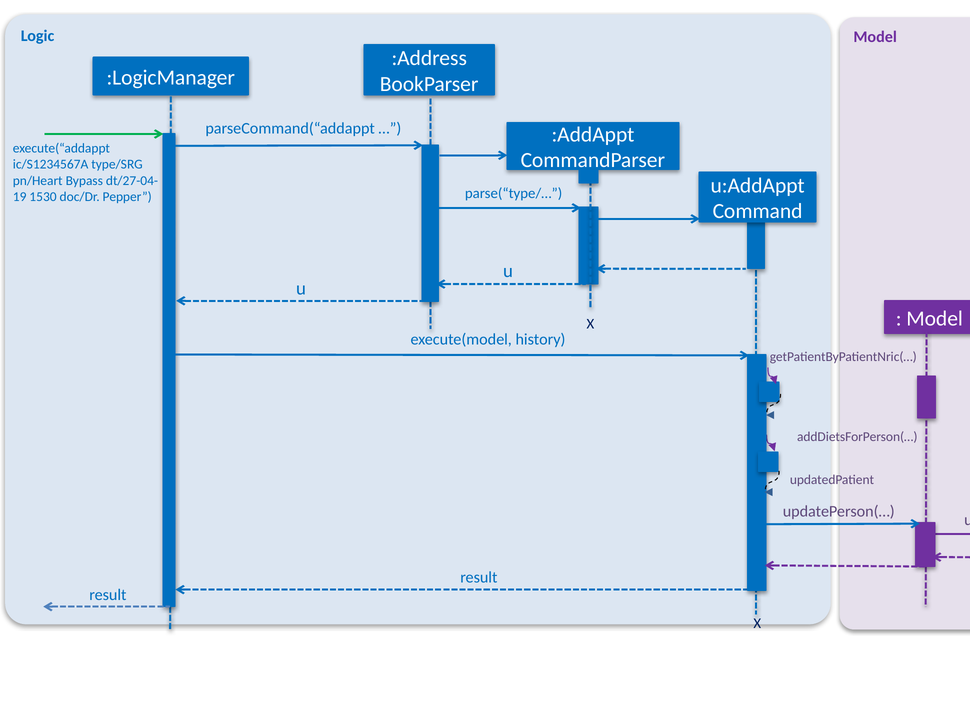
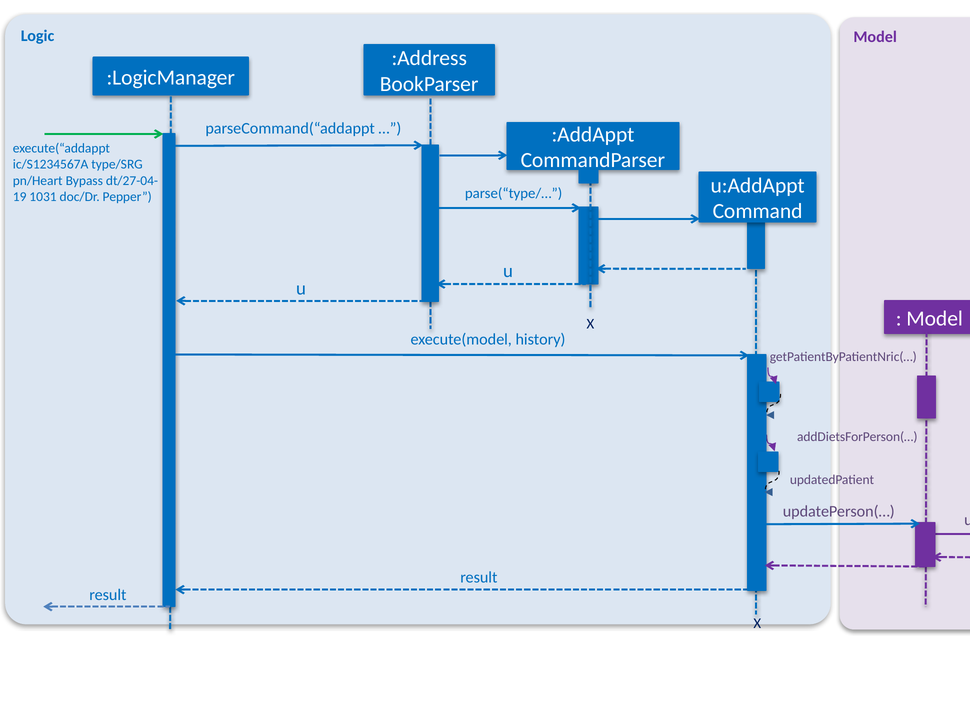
1530: 1530 -> 1031 (43, 197)
